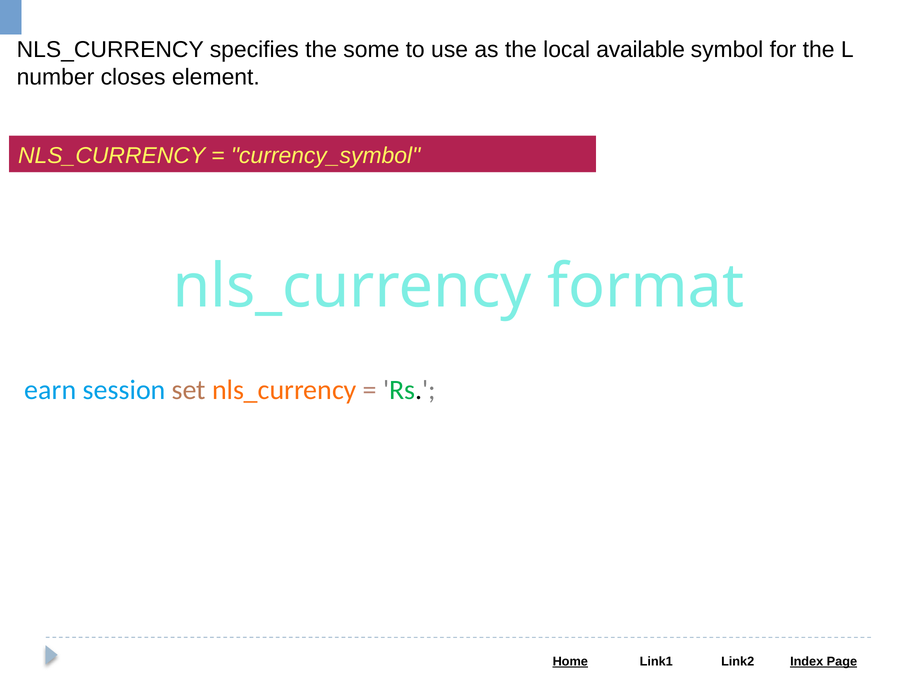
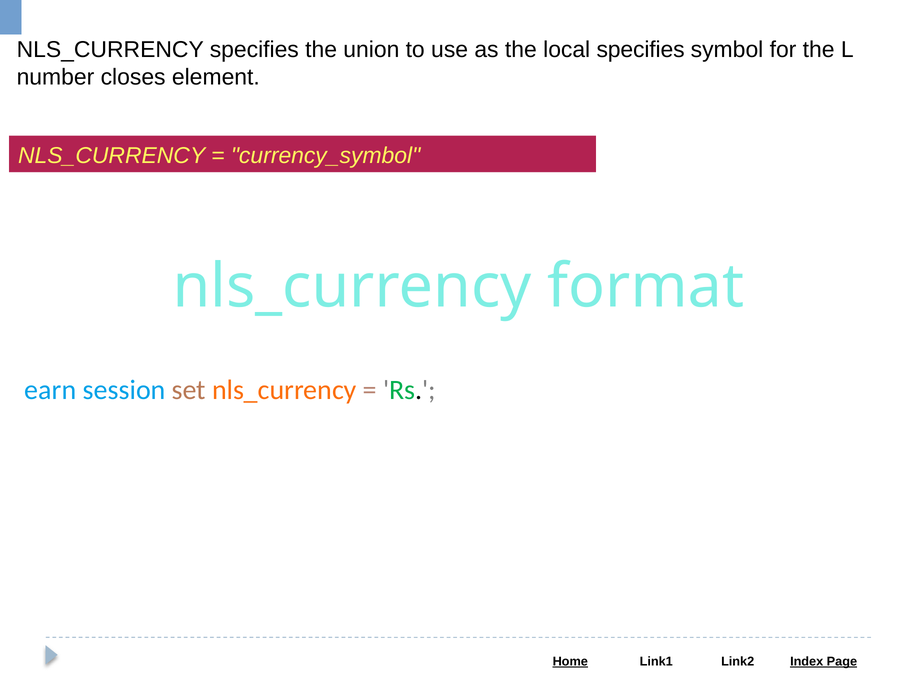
some: some -> union (371, 50)
local available: available -> specifies (641, 50)
